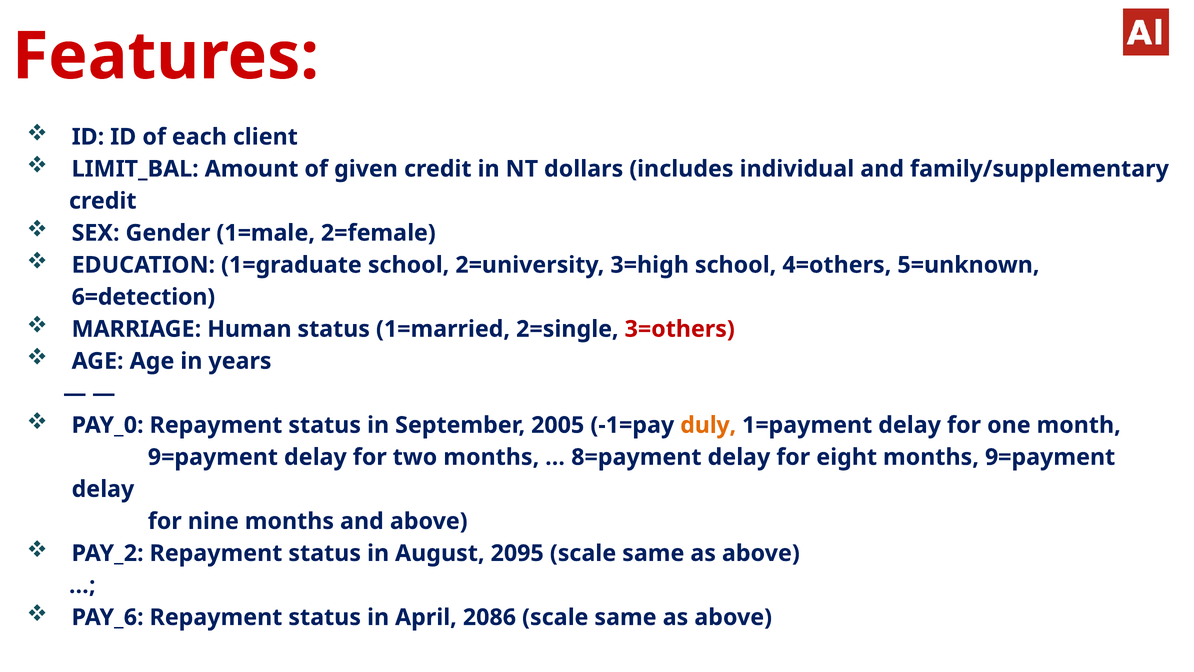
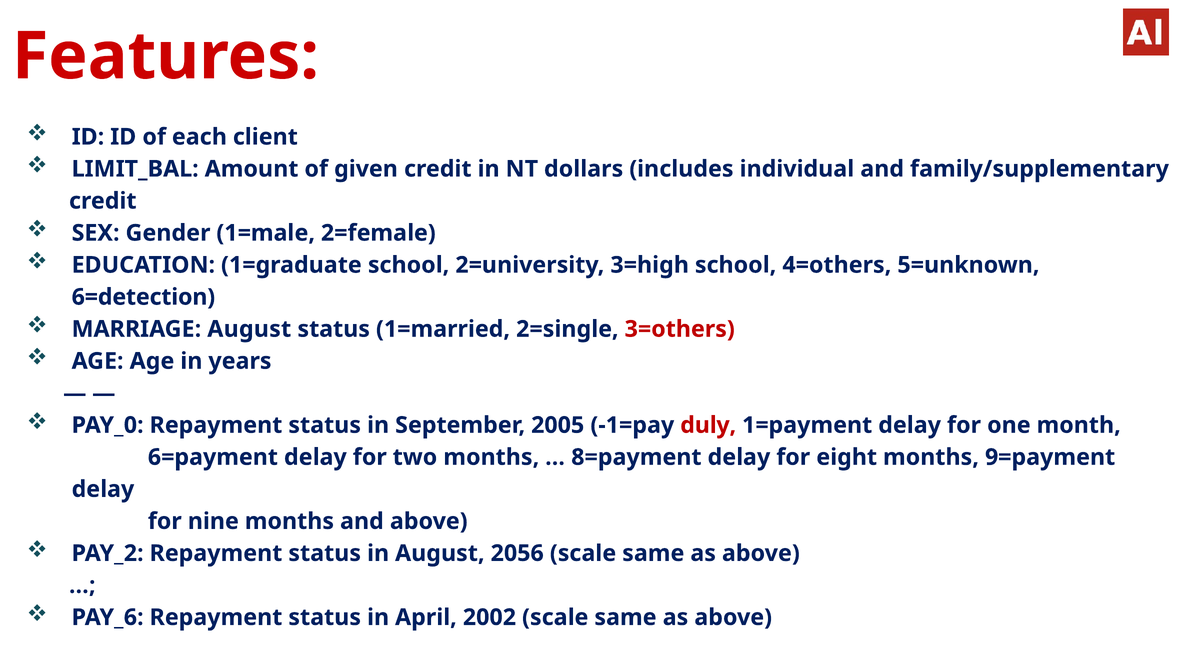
MARRIAGE Human: Human -> August (249, 329)
duly colour: orange -> red (708, 425)
9=payment: 9=payment -> 6=payment (213, 457)
2095: 2095 -> 2056 (517, 553)
2086: 2086 -> 2002 (489, 617)
